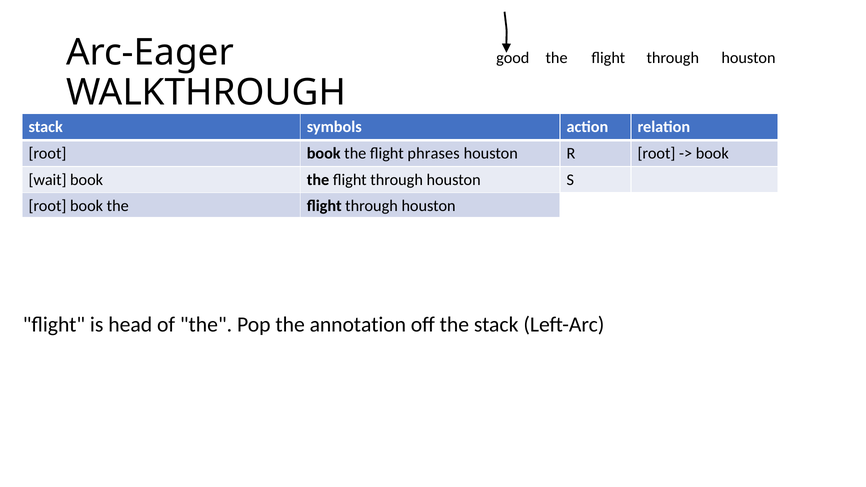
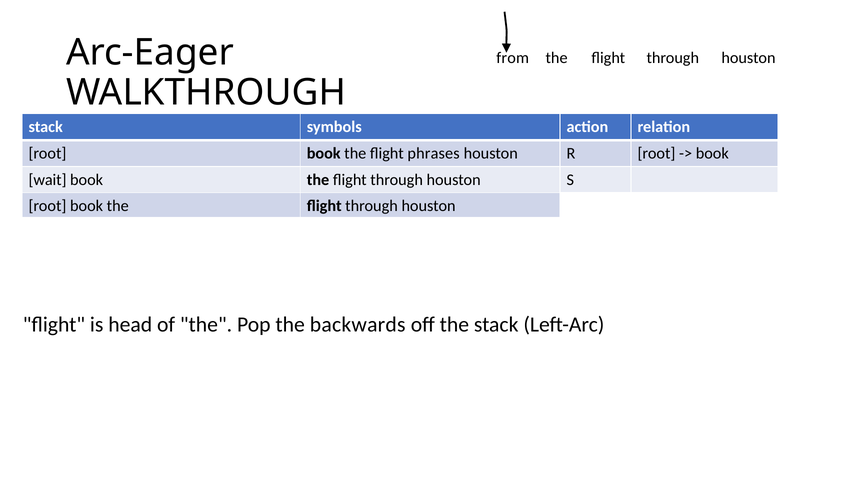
good: good -> from (513, 58)
annotation: annotation -> backwards (358, 325)
